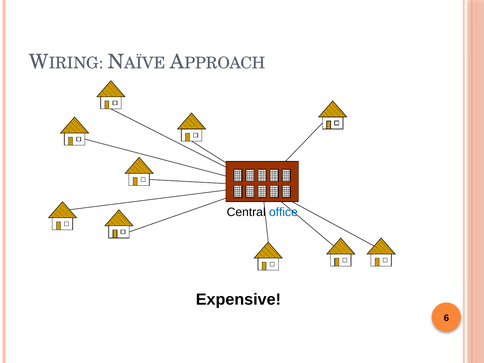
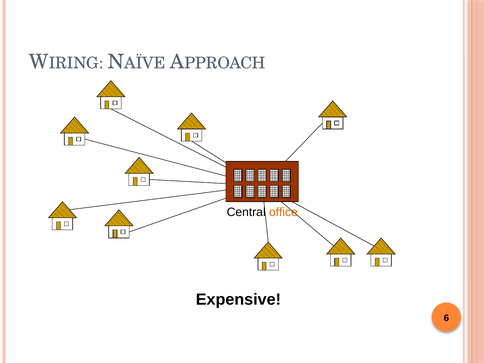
office colour: blue -> orange (283, 212)
